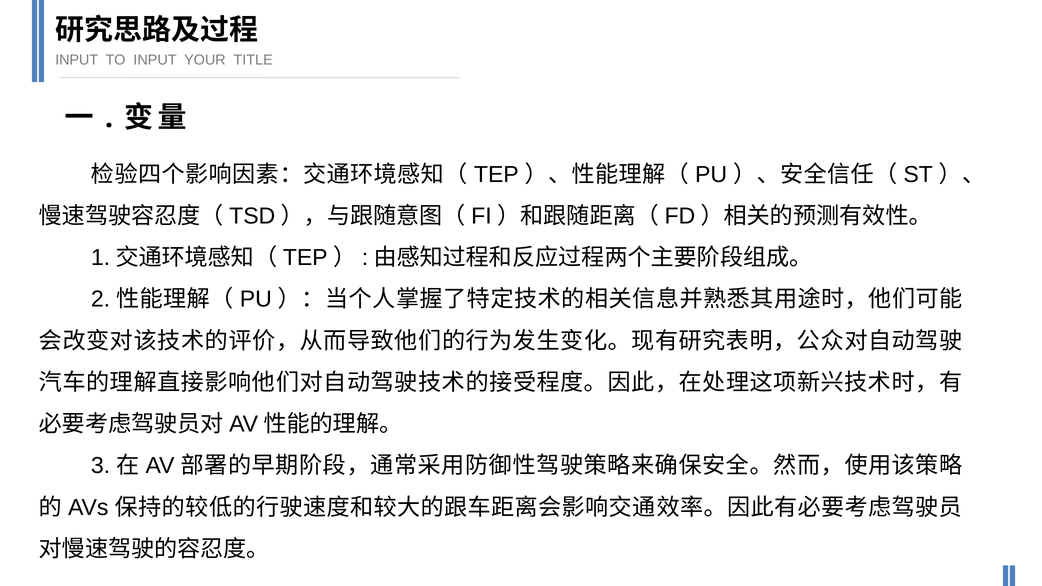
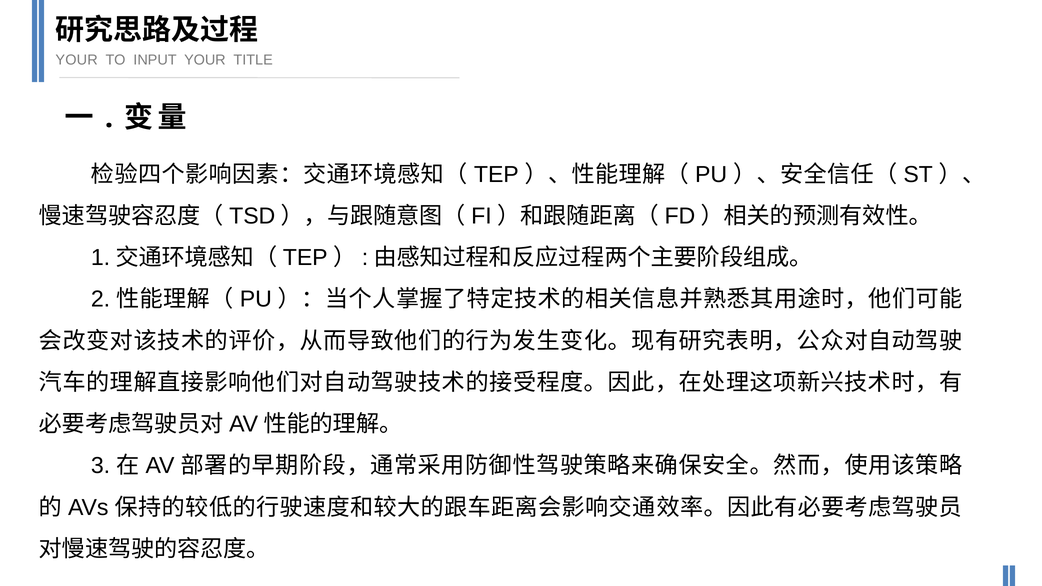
INPUT: INPUT -> YOUR (77, 60)
